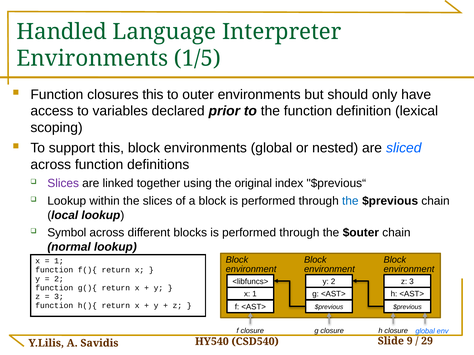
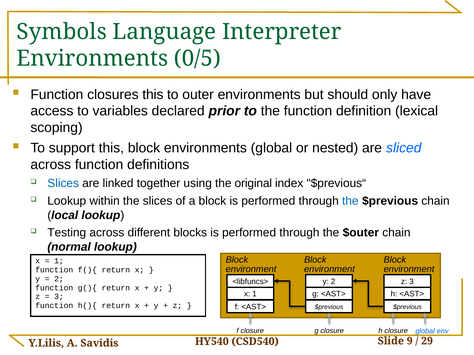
Handled: Handled -> Symbols (62, 32)
1/5: 1/5 -> 0/5 (197, 59)
Slices colour: purple -> blue (63, 184)
Symbol: Symbol -> Testing (67, 233)
